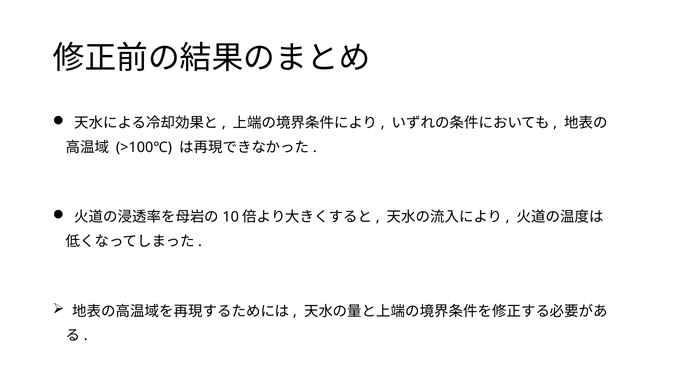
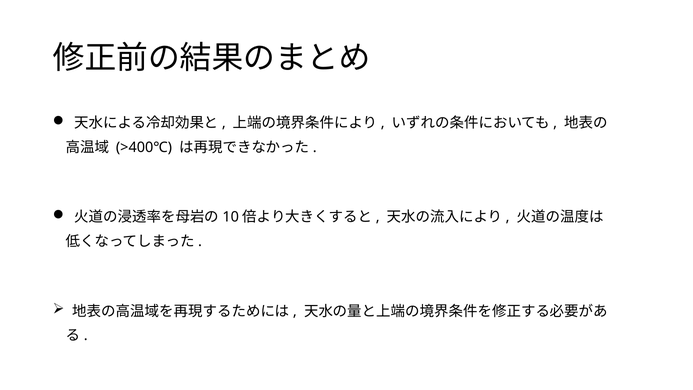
>100℃: >100℃ -> >400℃ (144, 147)
